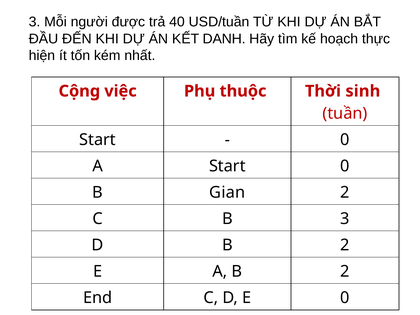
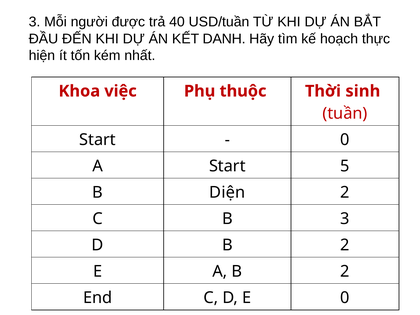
Cộng: Cộng -> Khoa (79, 91)
Start 0: 0 -> 5 (345, 166)
Gian: Gian -> Diện (227, 192)
